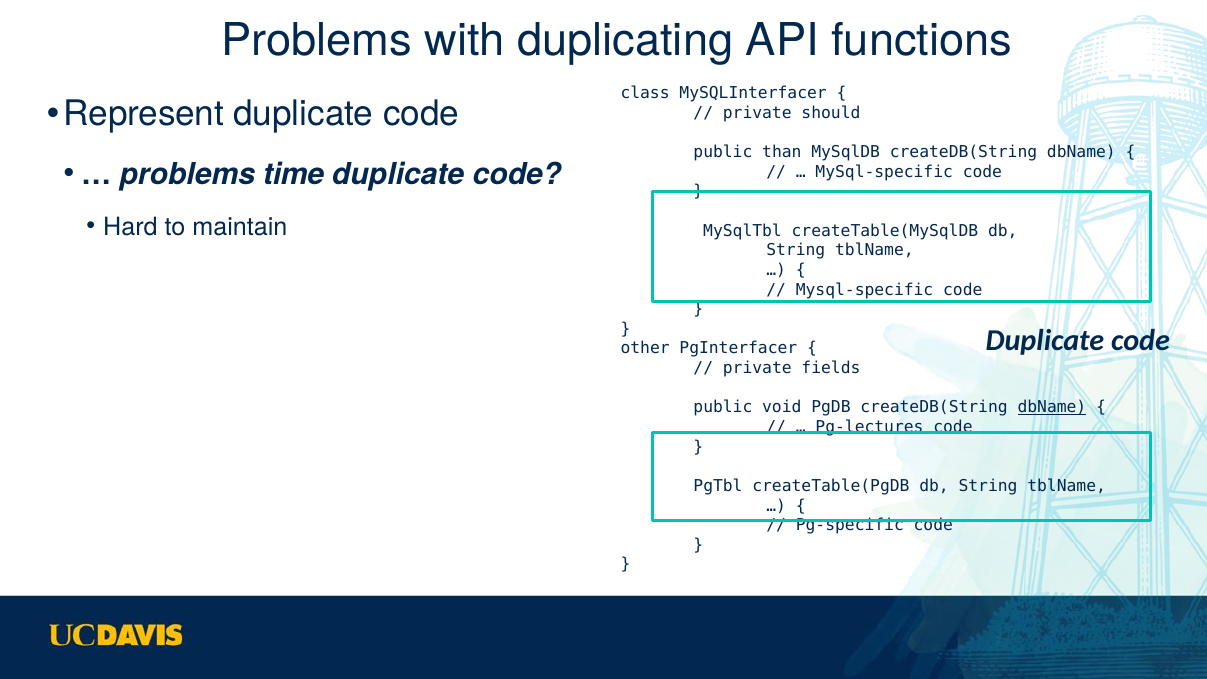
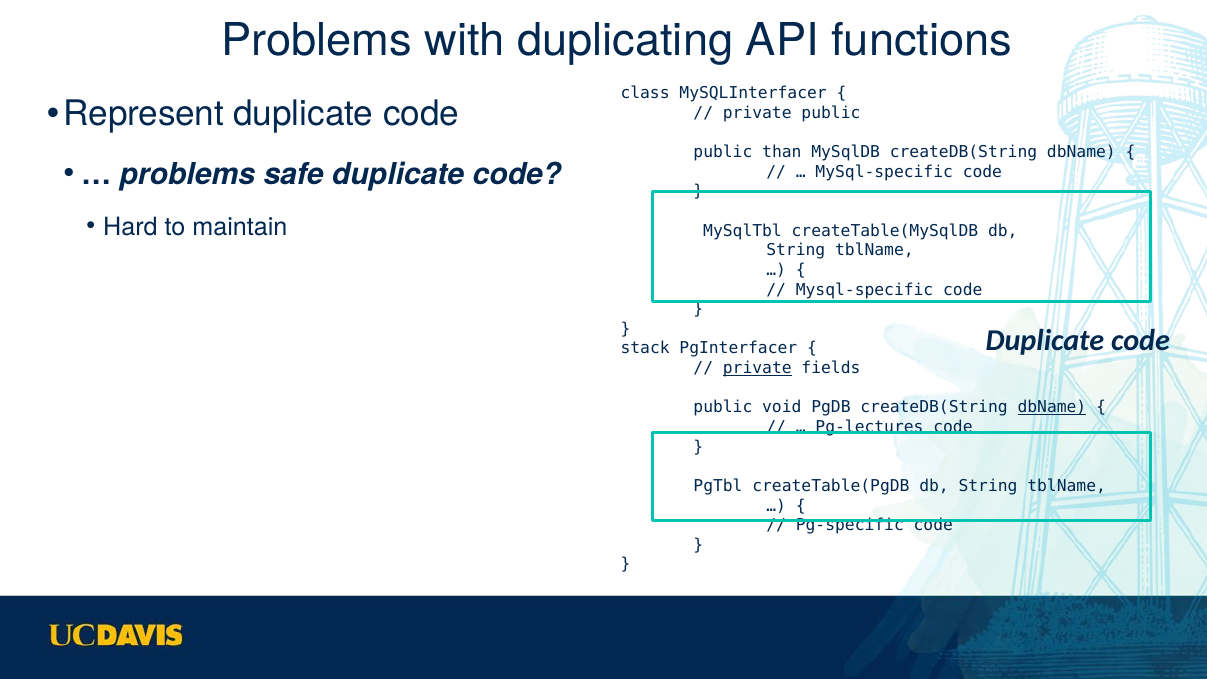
private should: should -> public (831, 113)
time: time -> safe (294, 174)
other: other -> stack (645, 349)
private underline: none -> present (757, 368)
